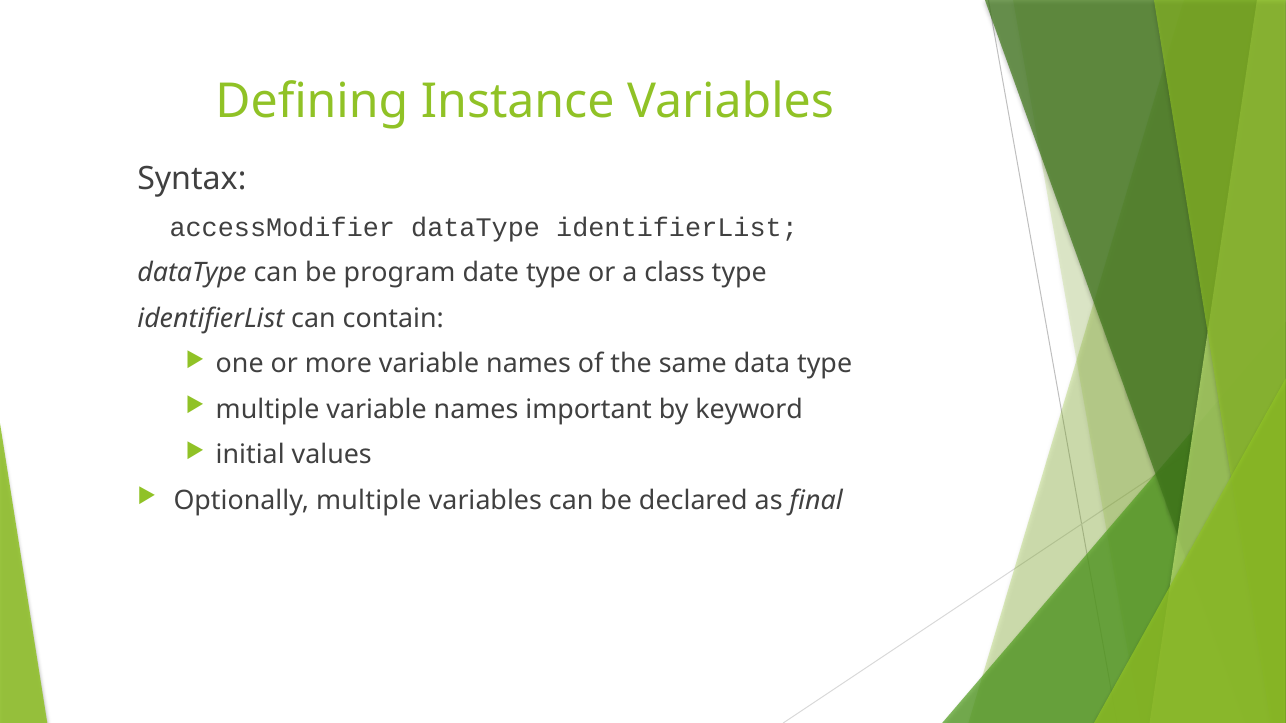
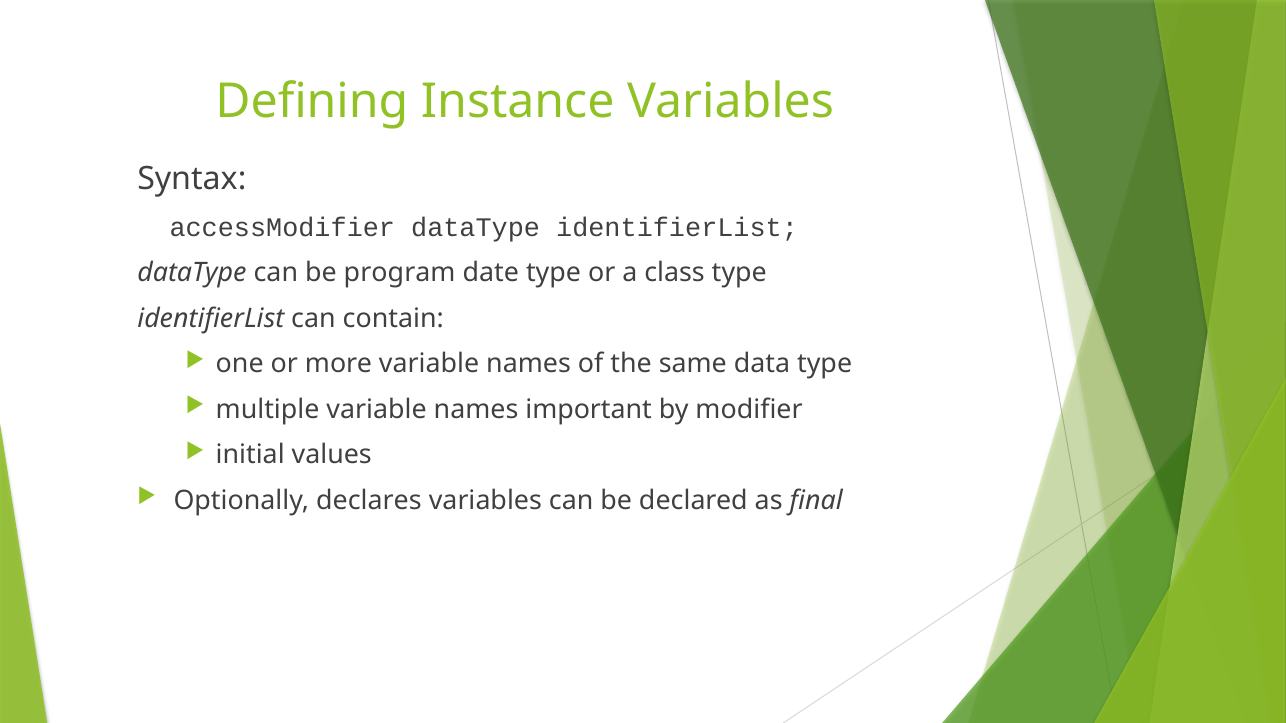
keyword: keyword -> modifier (749, 410)
Optionally multiple: multiple -> declares (369, 501)
